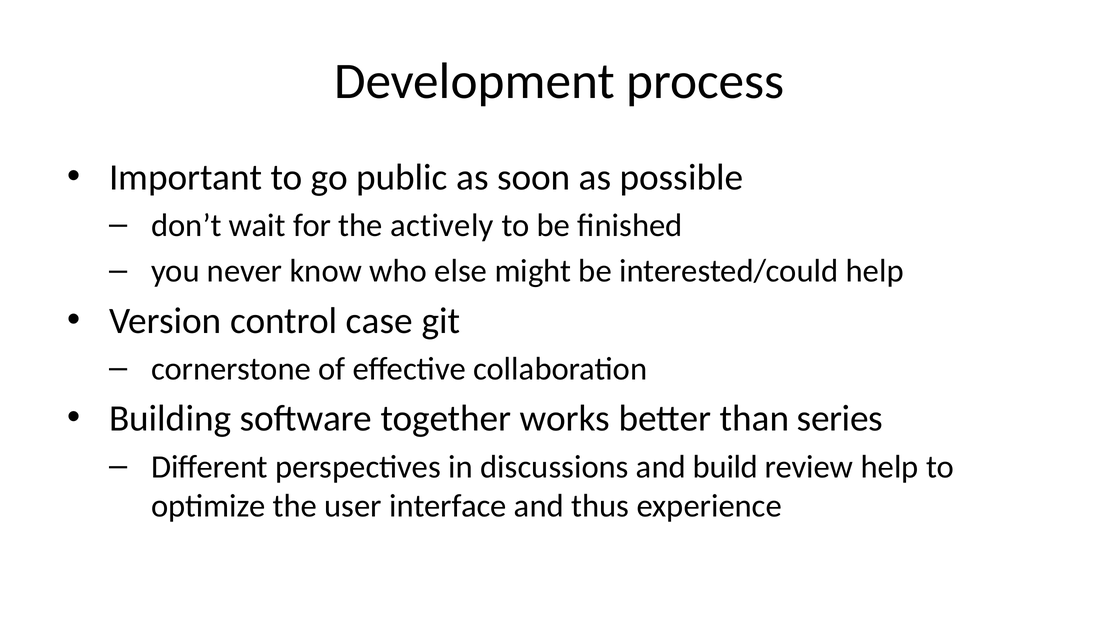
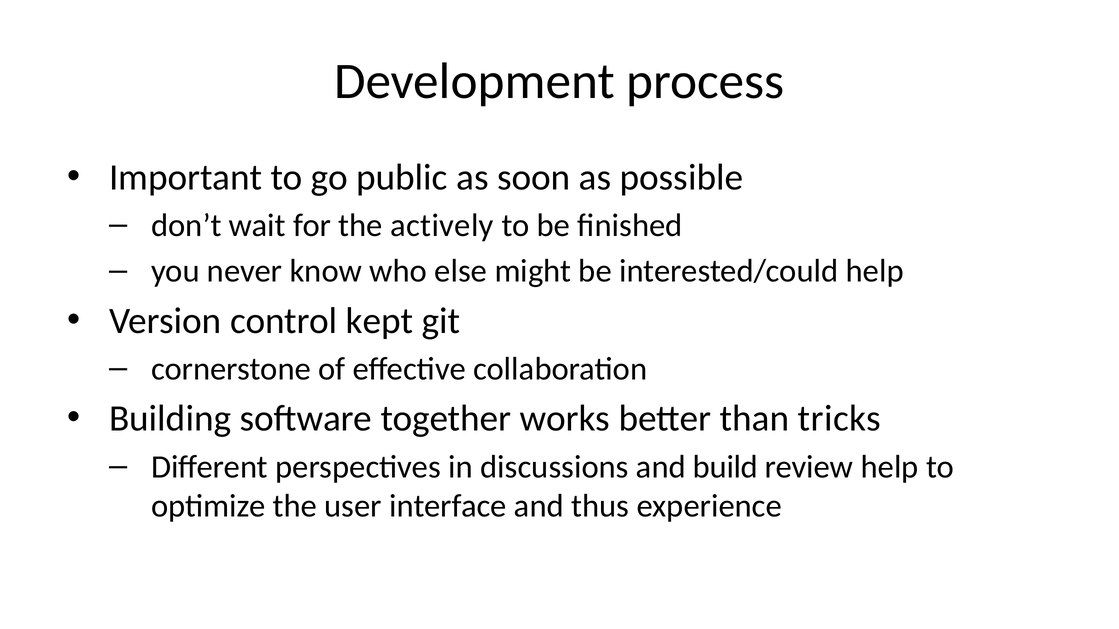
case: case -> kept (379, 321)
series: series -> tricks (839, 419)
